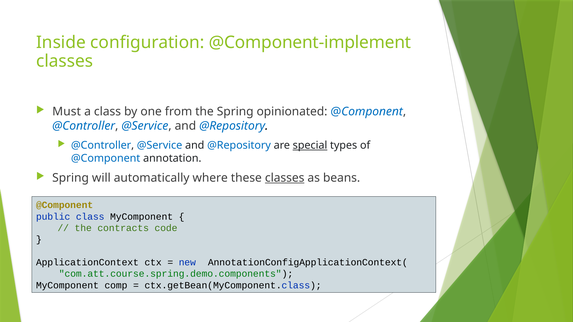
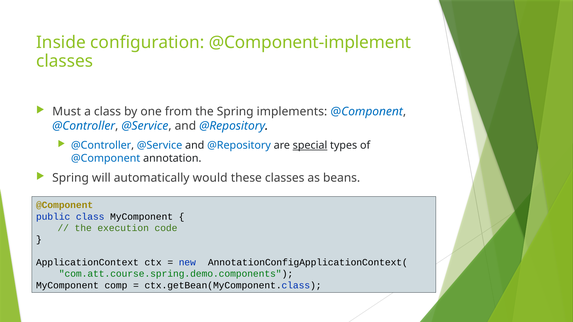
opinionated: opinionated -> implements (292, 112)
where: where -> would (210, 178)
classes underline: present -> none (285, 178)
contracts: contracts -> execution (123, 228)
